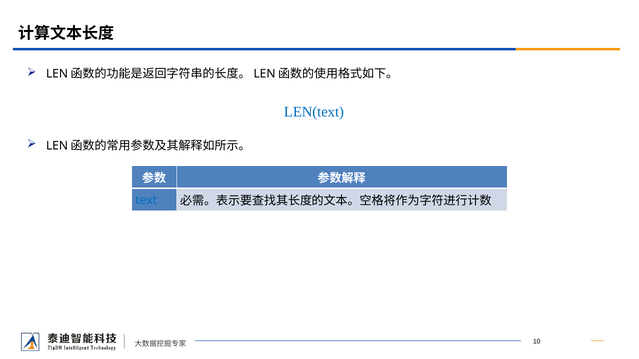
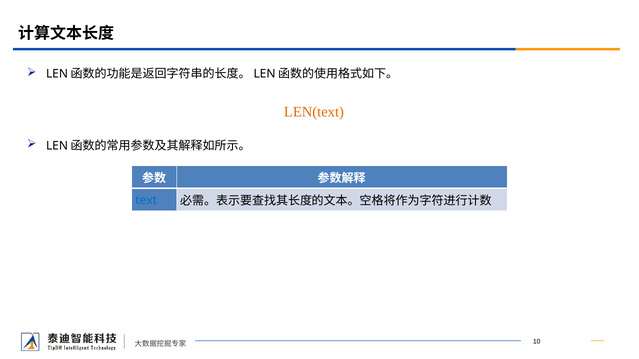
LEN(text colour: blue -> orange (314, 112)
